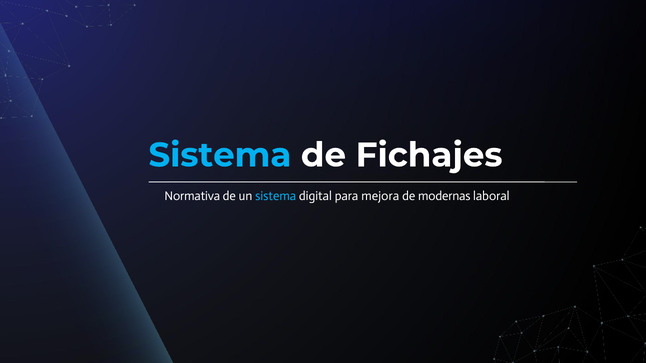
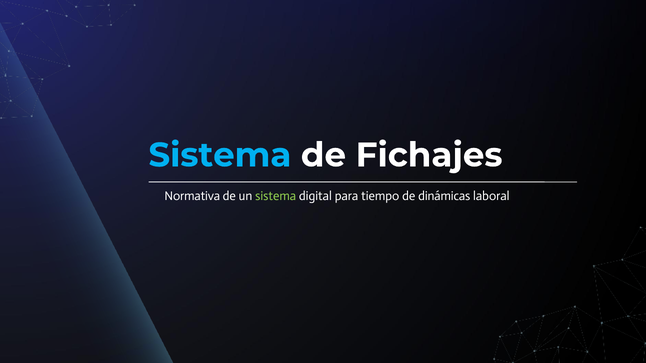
sistema colour: light blue -> light green (276, 197)
mejora: mejora -> tiempo (380, 197)
modernas: modernas -> dinámicas (444, 197)
